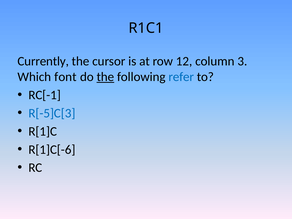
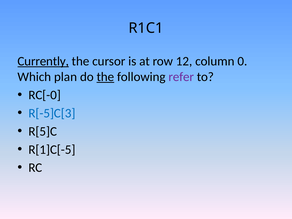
Currently underline: none -> present (43, 61)
3: 3 -> 0 (242, 61)
font: font -> plan (66, 77)
refer colour: blue -> purple (181, 77)
RC[-1: RC[-1 -> RC[-0 (45, 95)
R[1]C: R[1]C -> R[5]C (43, 131)
R[1]C[-6: R[1]C[-6 -> R[1]C[-5 (52, 150)
